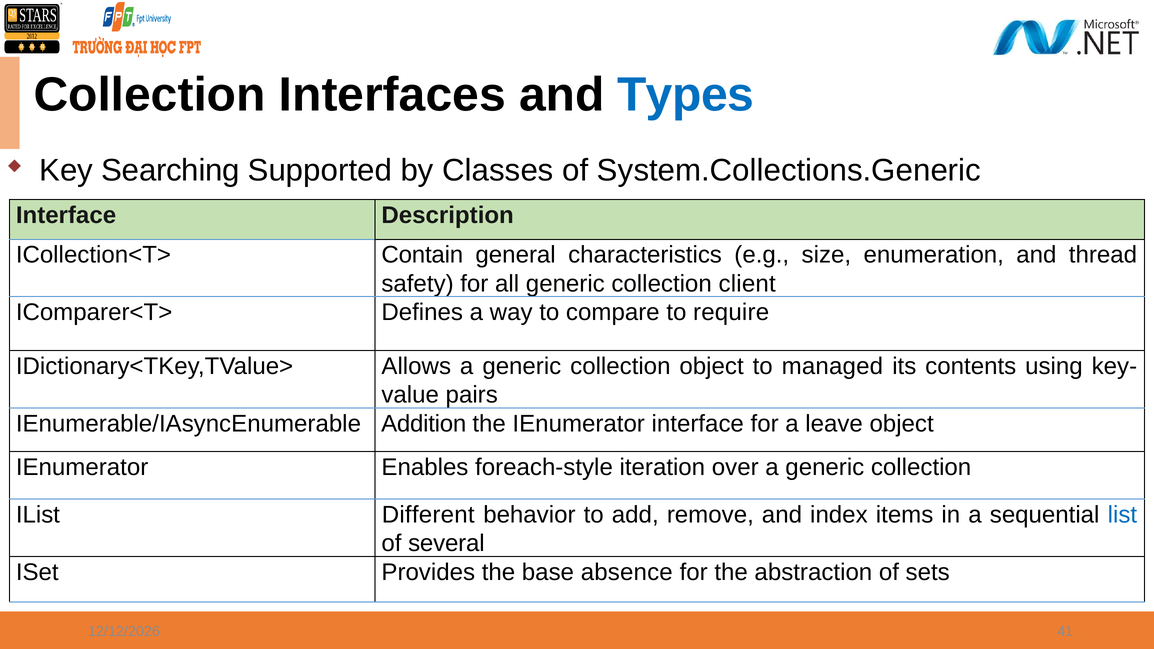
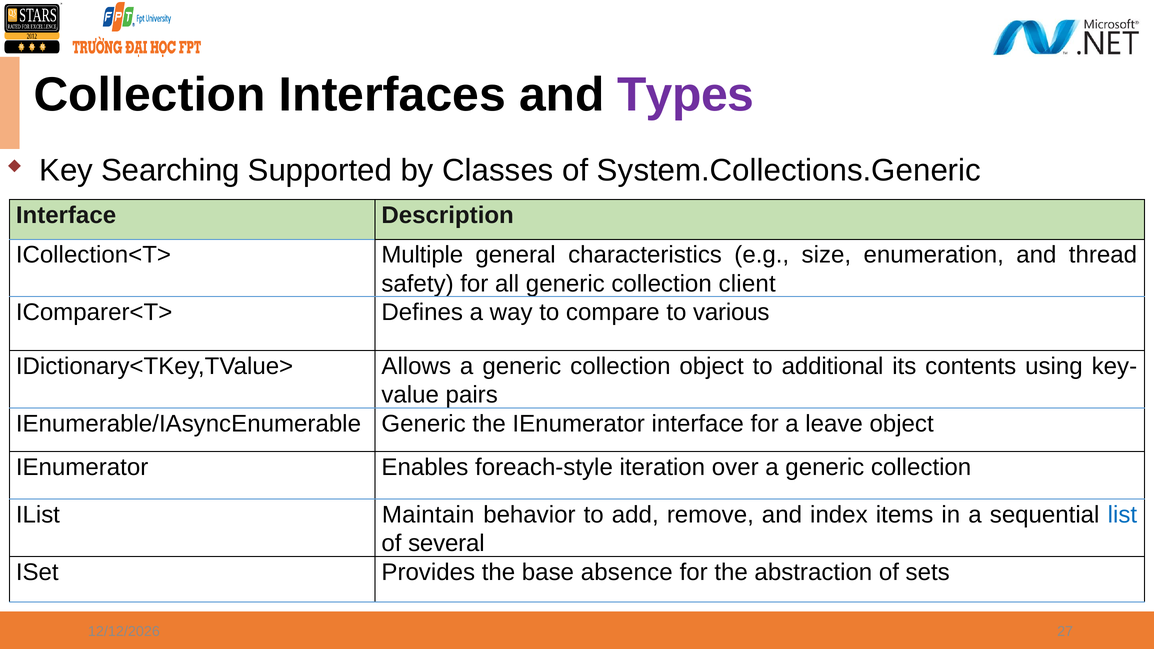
Types colour: blue -> purple (686, 95)
Contain: Contain -> Multiple (422, 255)
require: require -> various (731, 312)
managed: managed -> additional (833, 366)
IEnumerable/IAsyncEnumerable Addition: Addition -> Generic (424, 424)
Different: Different -> Maintain (428, 515)
41: 41 -> 27 (1065, 632)
